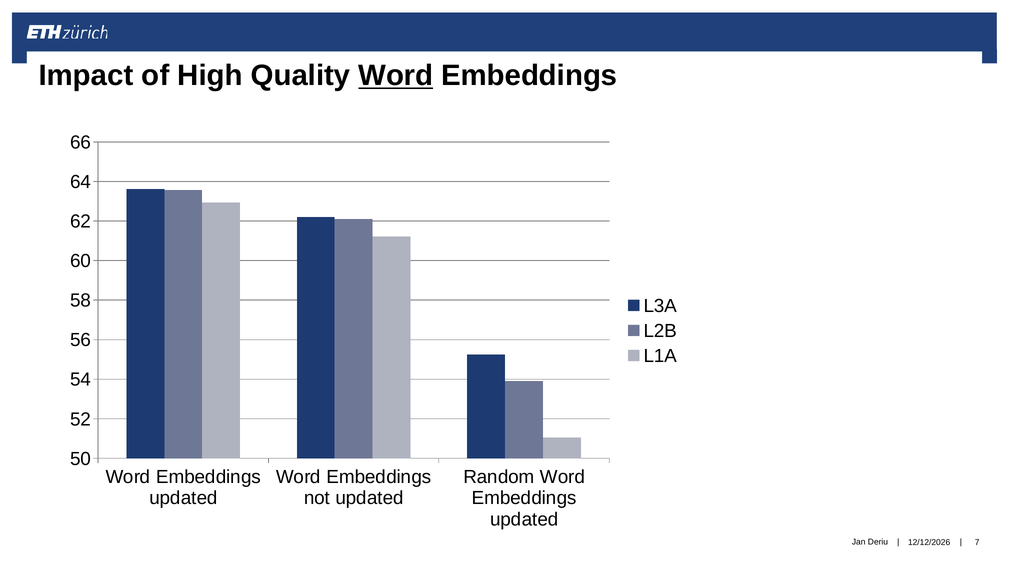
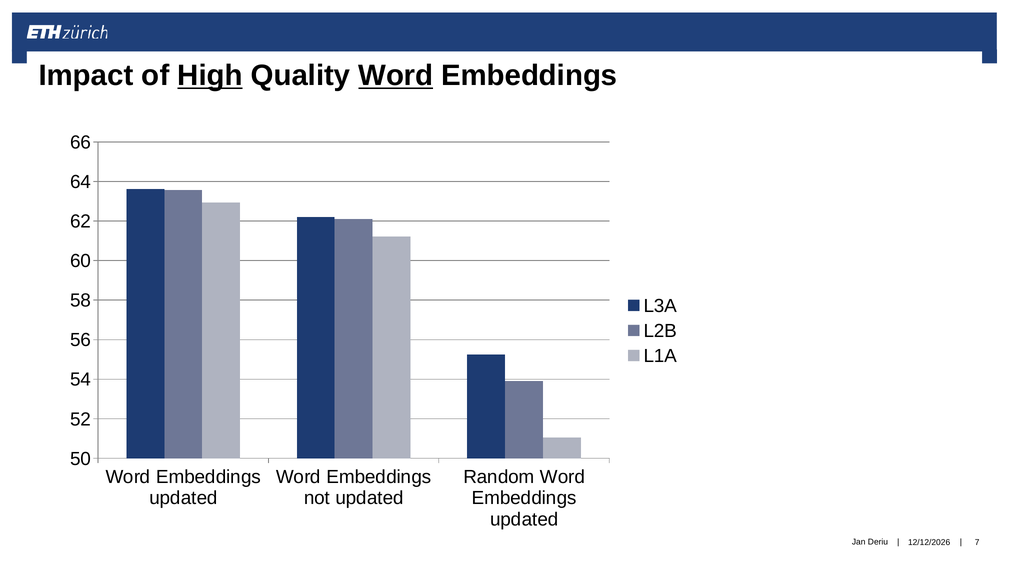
High underline: none -> present (210, 76)
